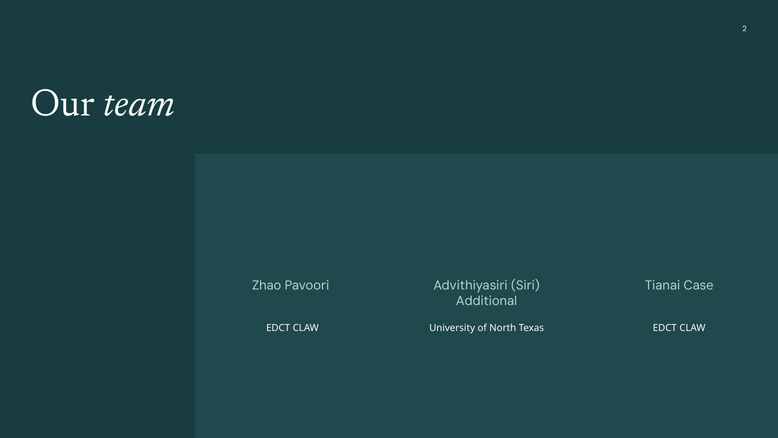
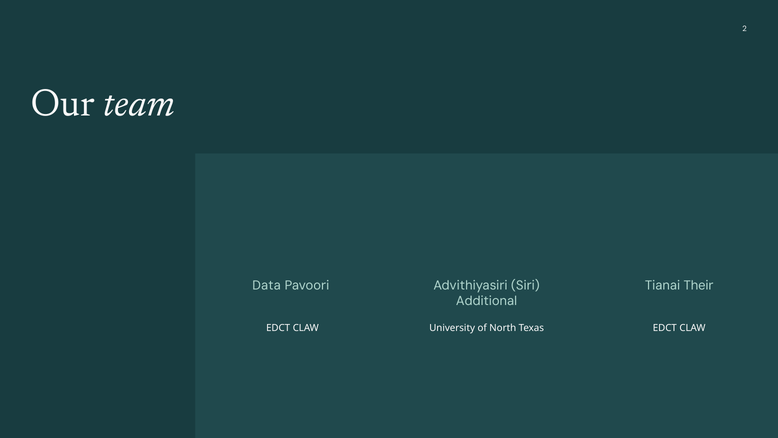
Zhao: Zhao -> Data (267, 285)
Case: Case -> Their (699, 285)
